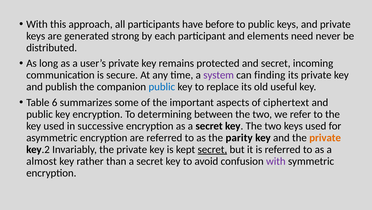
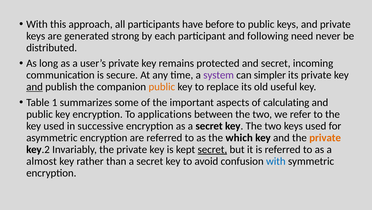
elements: elements -> following (268, 36)
finding: finding -> simpler (270, 75)
and underline: none -> present (35, 87)
public colour: blue -> orange (162, 87)
6: 6 -> 1 (55, 102)
ciphertext: ciphertext -> calculating (286, 102)
determining: determining -> applications (165, 114)
parity: parity -> which (239, 137)
with colour: purple -> blue (276, 161)
